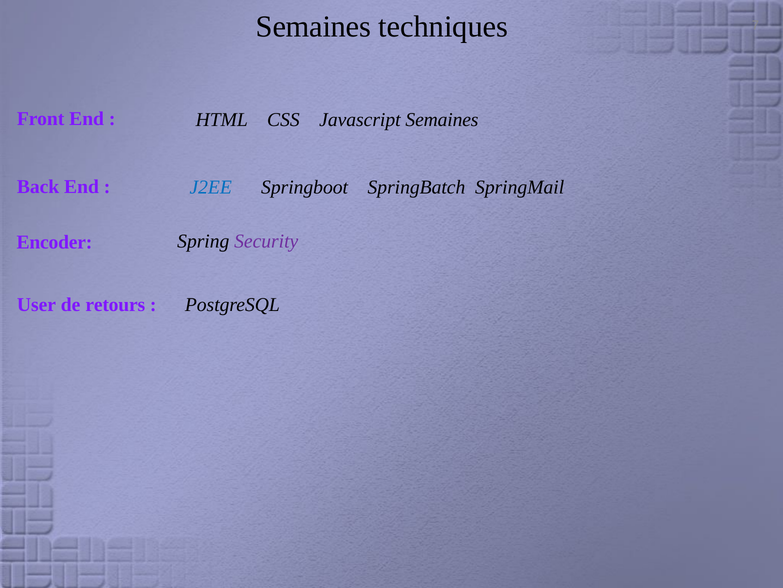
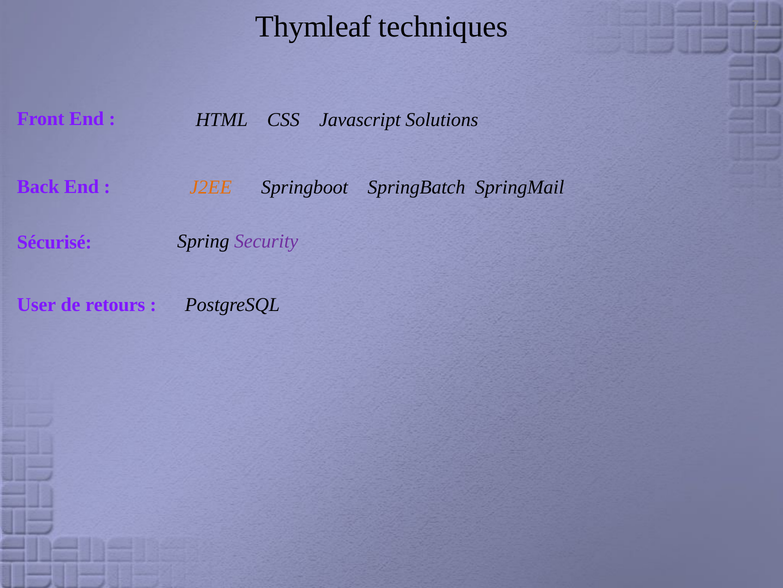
Semaines: Semaines -> Thymleaf (313, 26)
Javascript Semaines: Semaines -> Solutions (442, 119)
J2EE colour: blue -> orange (211, 187)
Encoder: Encoder -> Sécurisé (54, 242)
